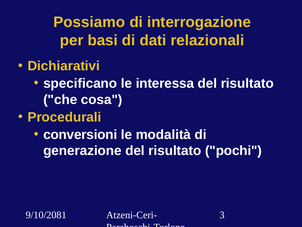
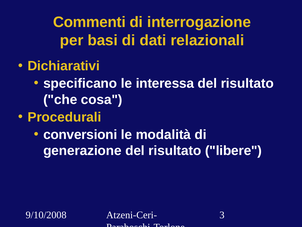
Possiamo: Possiamo -> Commenti (89, 22)
pochi: pochi -> libere (234, 150)
9/10/2081: 9/10/2081 -> 9/10/2008 (46, 215)
